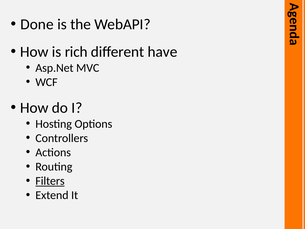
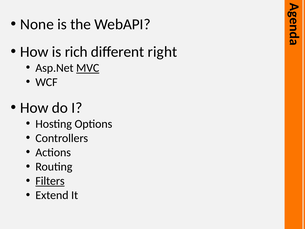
Done: Done -> None (37, 24)
have: have -> right (162, 52)
MVC underline: none -> present (88, 68)
